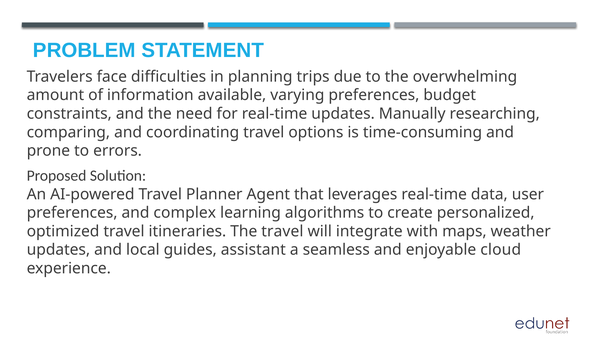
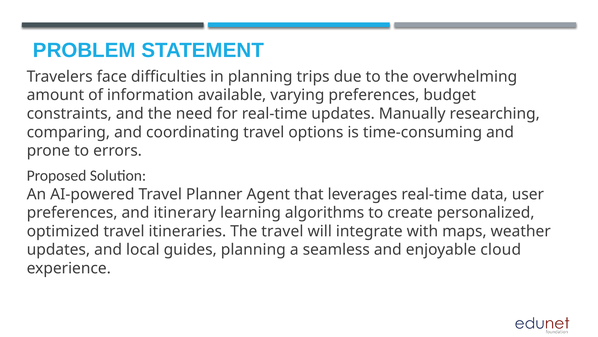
complex: complex -> itinerary (185, 212)
guides assistant: assistant -> planning (253, 249)
